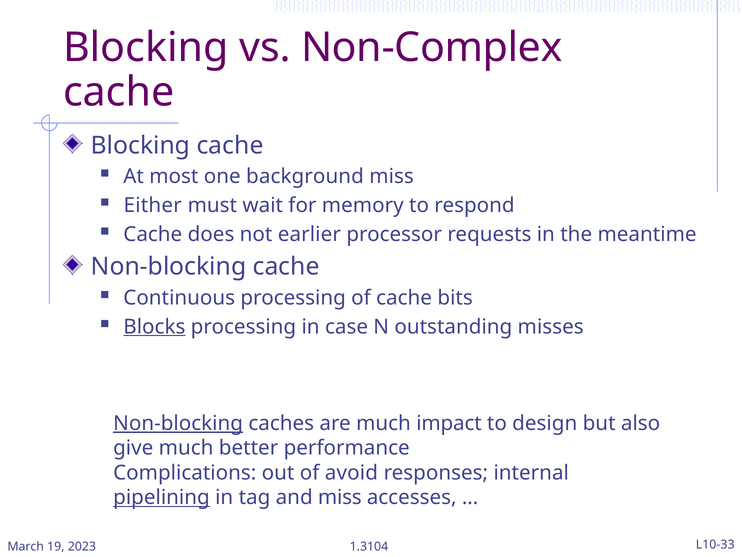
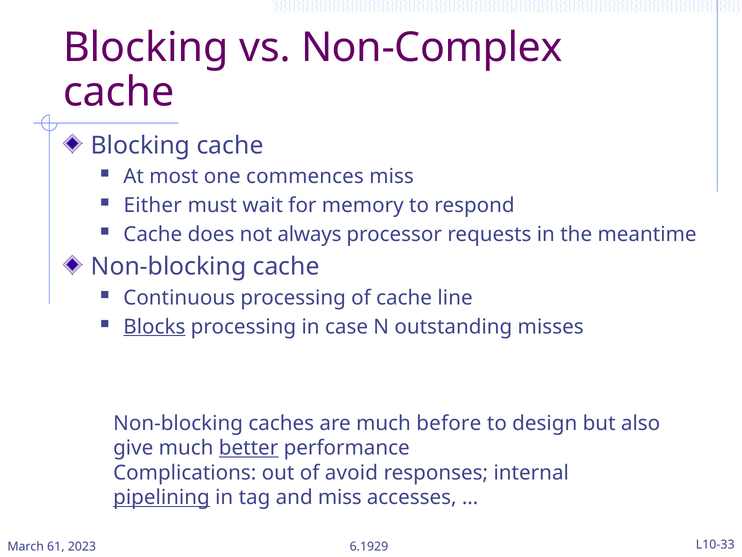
background: background -> commences (305, 176)
earlier: earlier -> always (310, 234)
bits: bits -> line (455, 298)
Non-blocking underline: present -> none (178, 423)
impact: impact -> before (449, 423)
better underline: none -> present (249, 448)
19: 19 -> 61 (56, 546)
1.3104: 1.3104 -> 6.1929 (369, 546)
